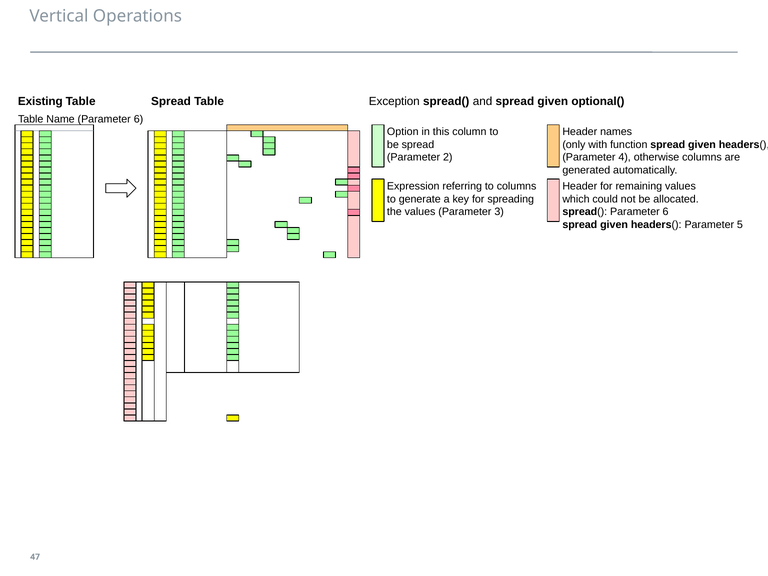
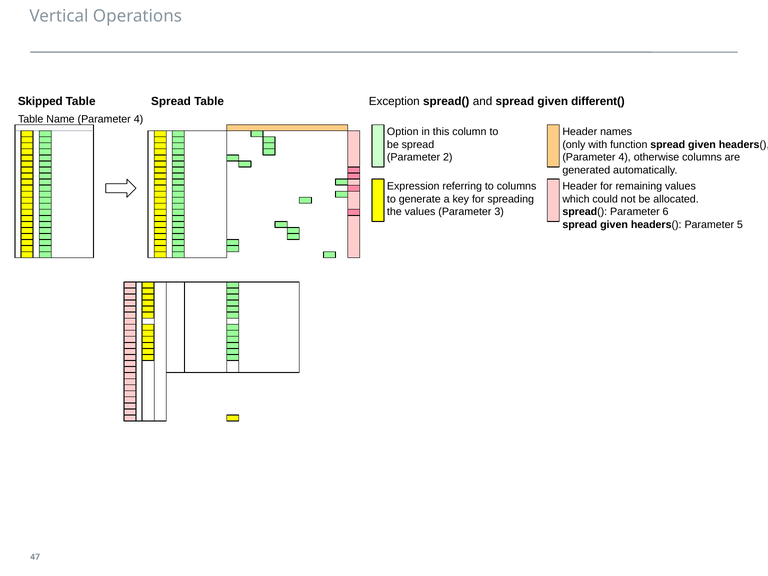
Existing: Existing -> Skipped (40, 101)
optional(: optional( -> different( (598, 101)
Name Parameter 6: 6 -> 4 (139, 119)
